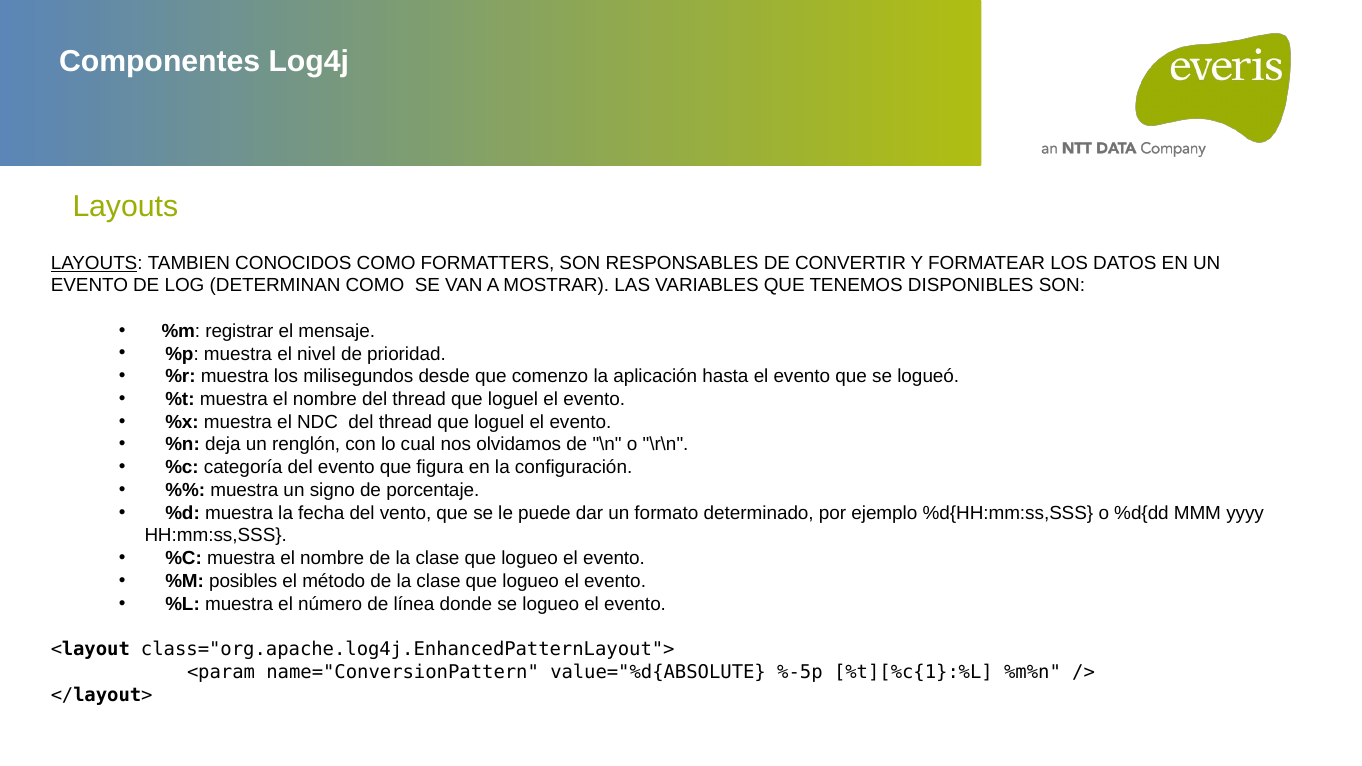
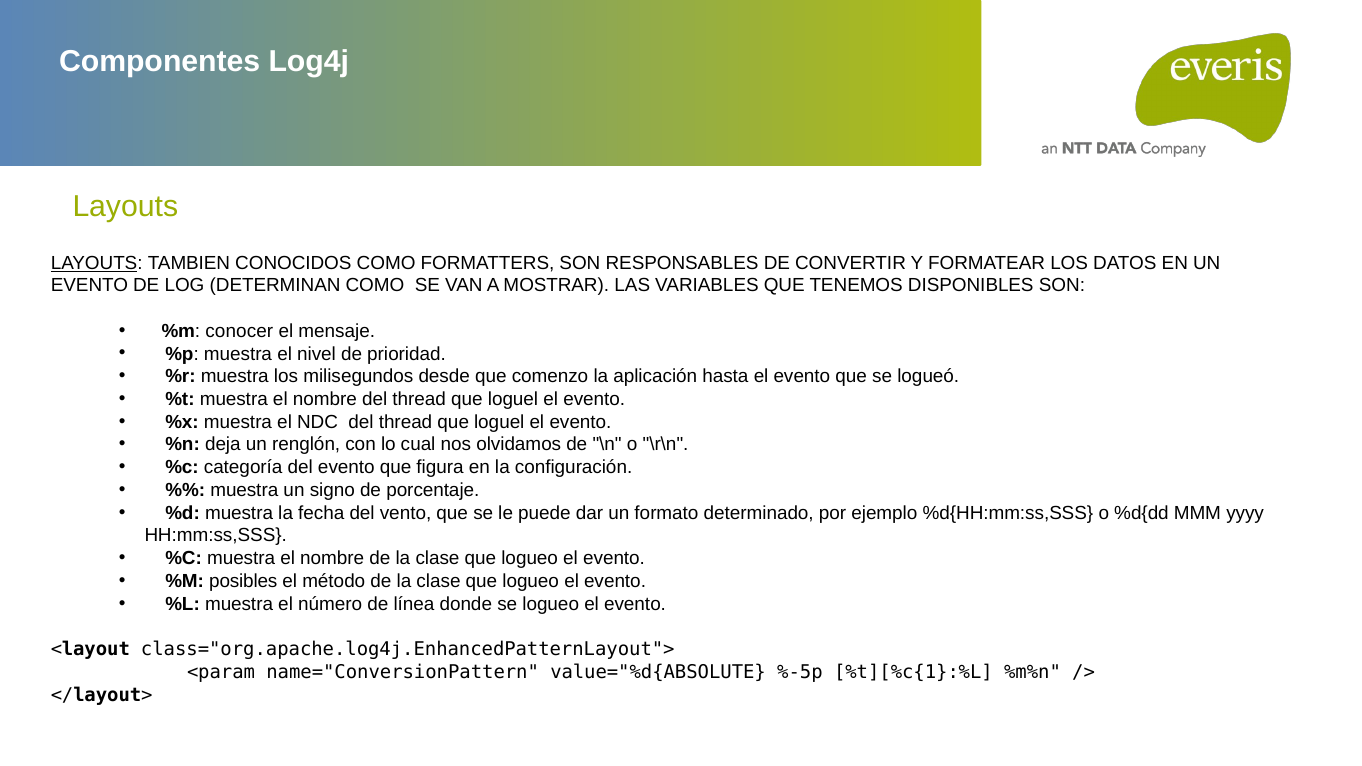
registrar: registrar -> conocer (239, 331)
